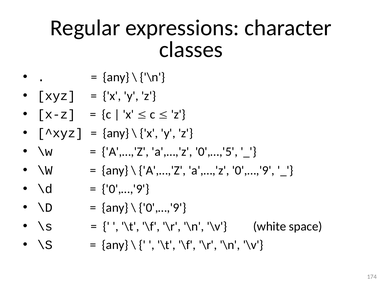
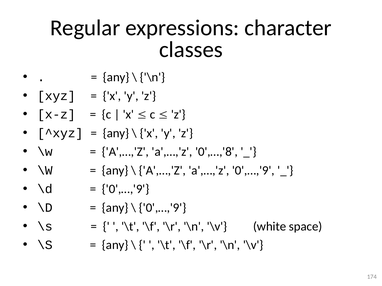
0',…,'5: 0',…,'5 -> 0',…,'8 (216, 152)
